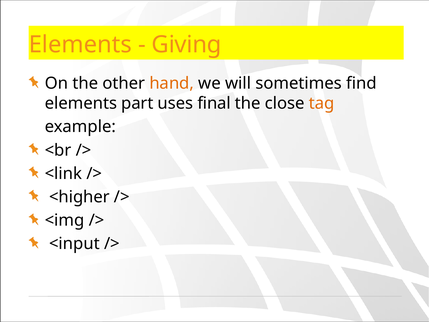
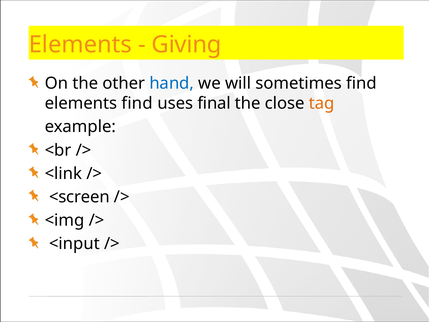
hand colour: orange -> blue (172, 83)
elements part: part -> find (137, 103)
<higher: <higher -> <screen (79, 197)
